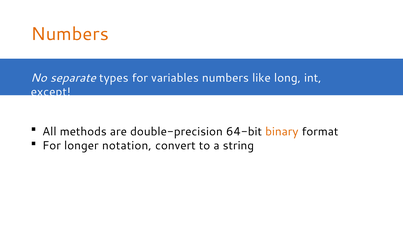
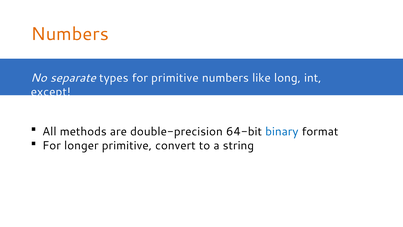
for variables: variables -> primitive (175, 78)
binary colour: orange -> blue (282, 131)
longer notation: notation -> primitive (127, 146)
